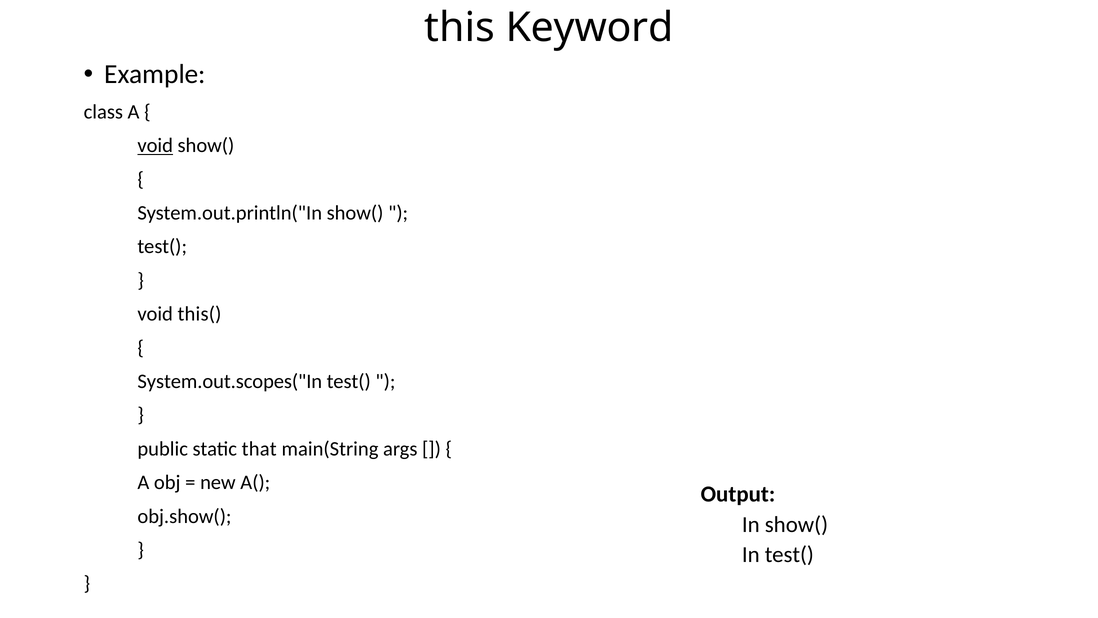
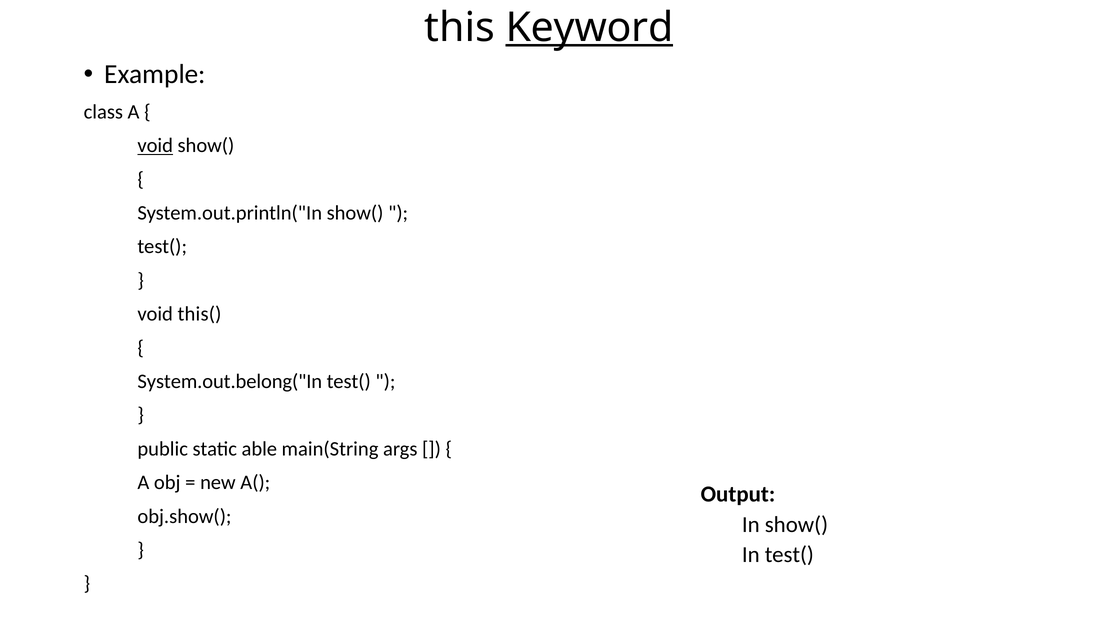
Keyword underline: none -> present (590, 27)
System.out.scopes("In: System.out.scopes("In -> System.out.belong("In (230, 381)
that: that -> able (259, 449)
